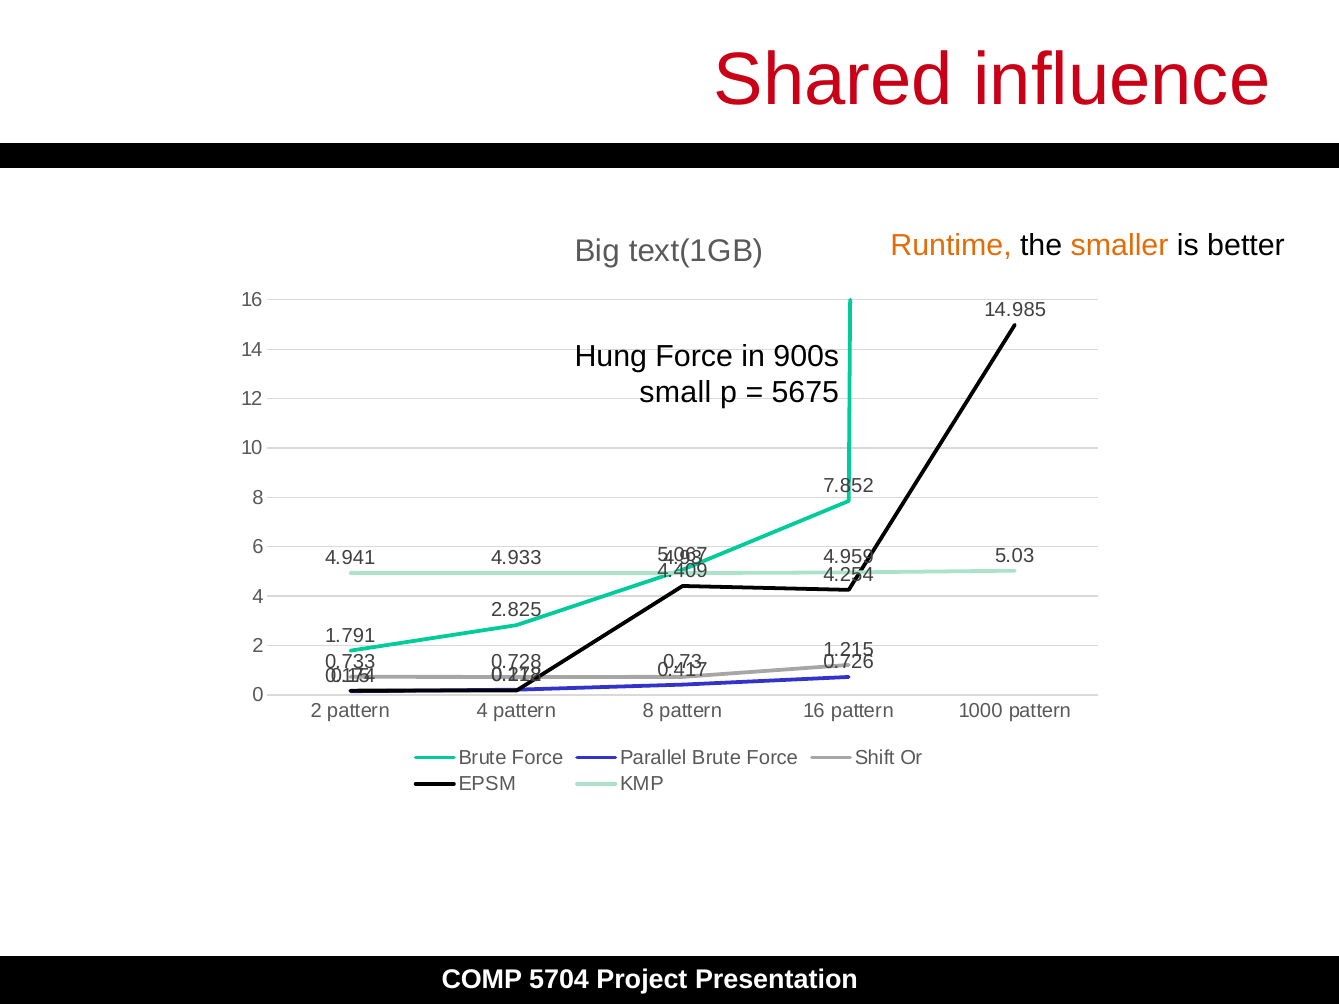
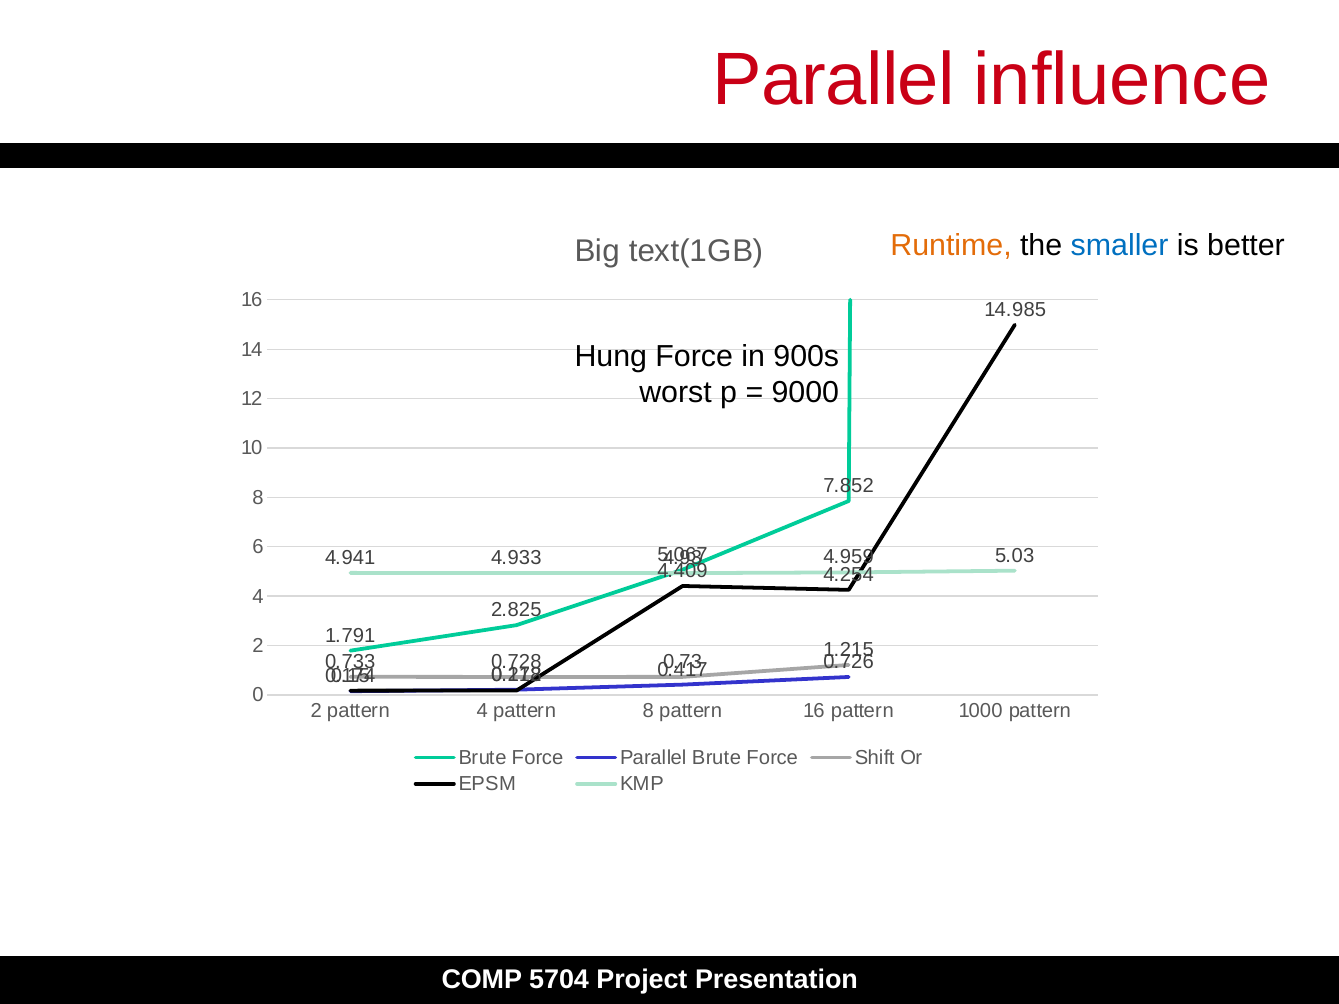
Shared: Shared -> Parallel (834, 80)
smaller colour: orange -> blue (1120, 246)
small: small -> worst (676, 393)
5675: 5675 -> 9000 (805, 393)
